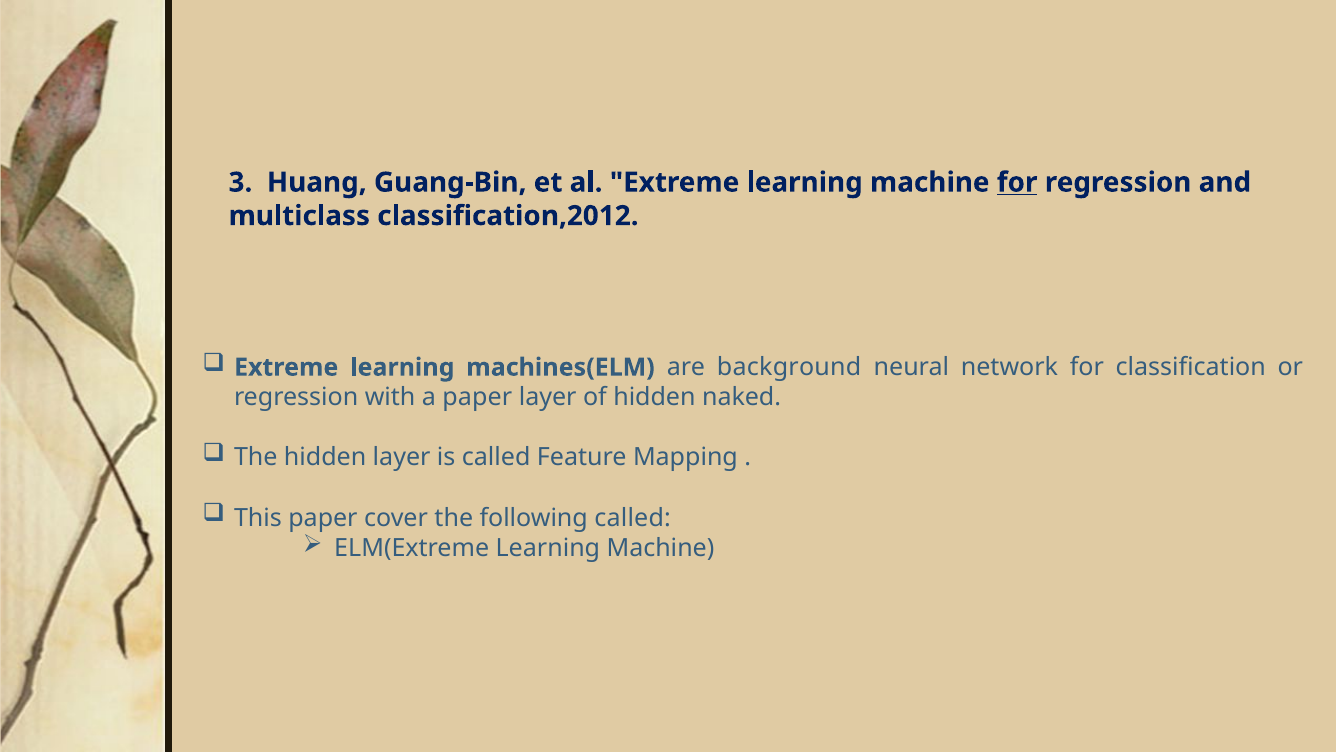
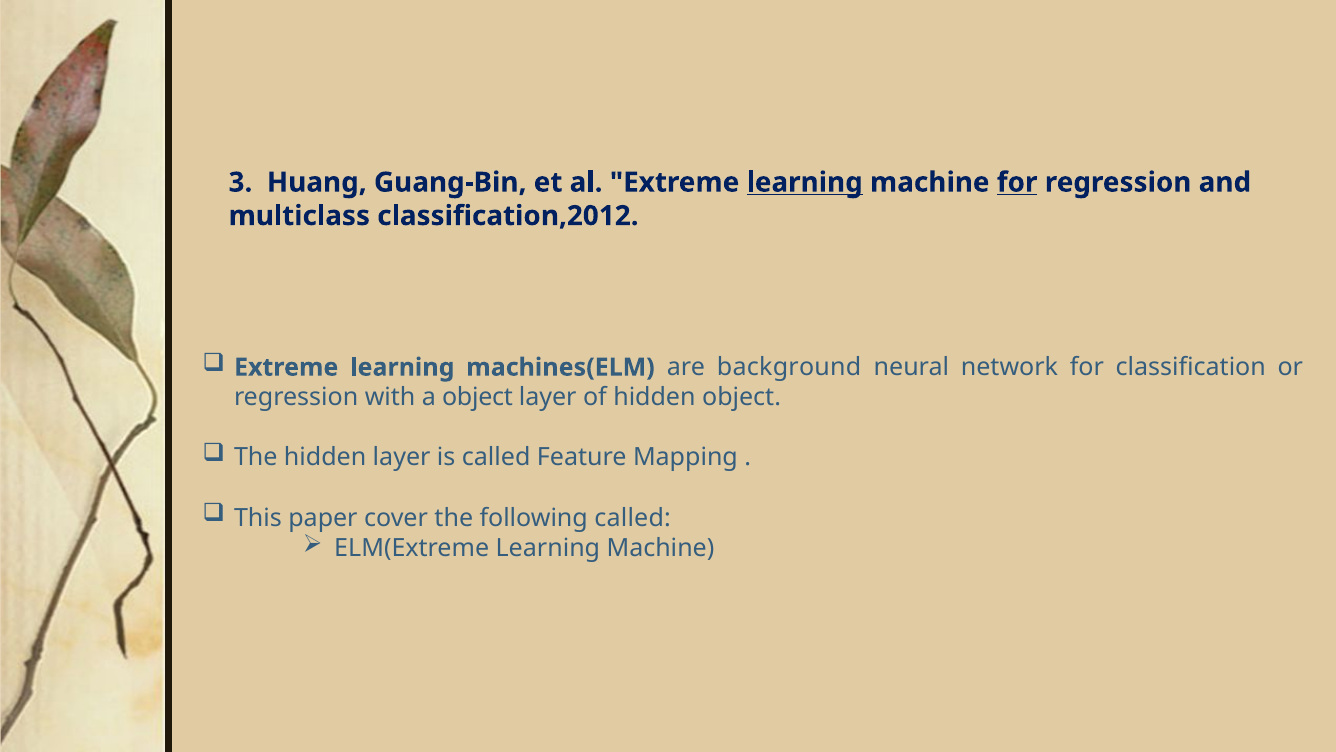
learning underline: none -> present (805, 182)
a paper: paper -> object (478, 397)
hidden naked: naked -> object (742, 397)
